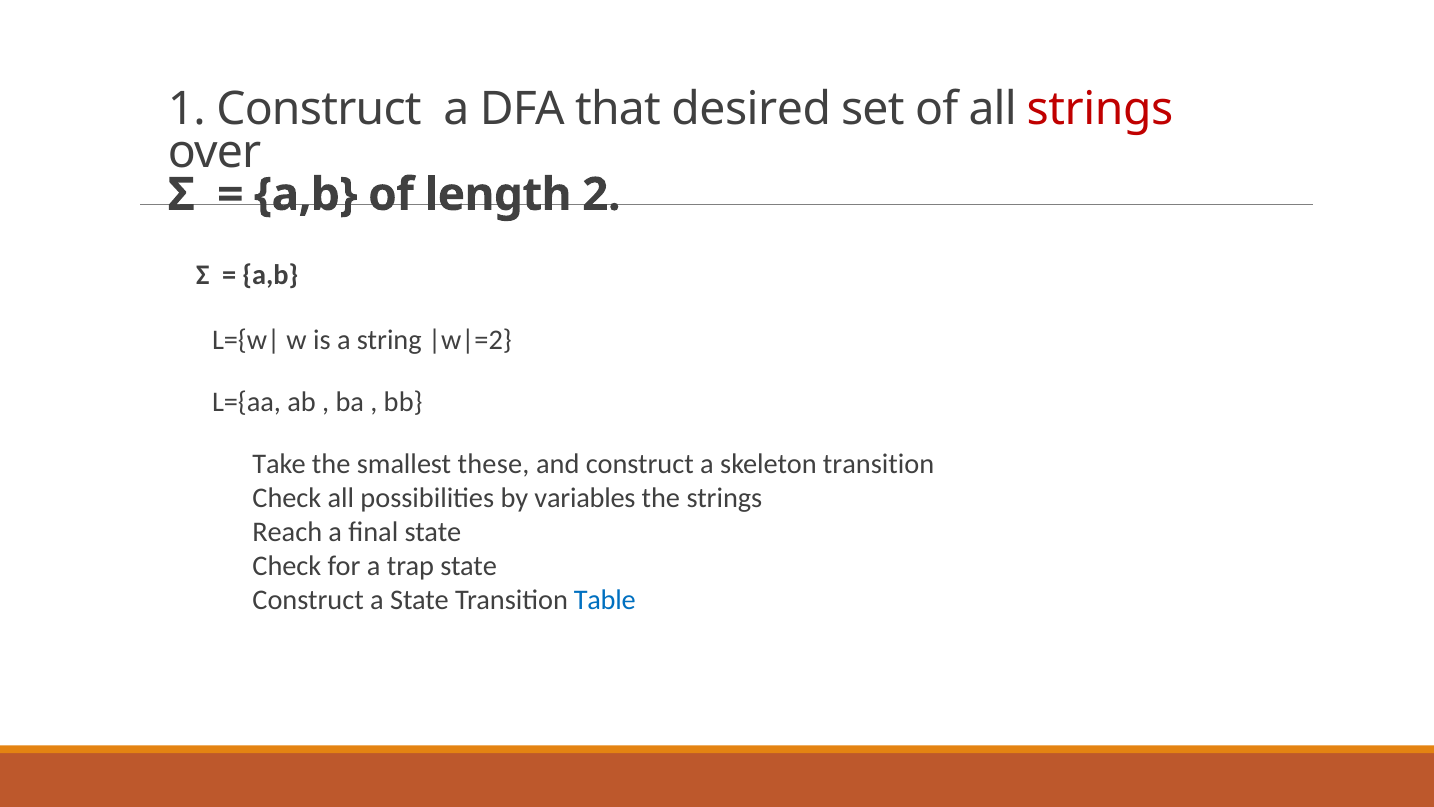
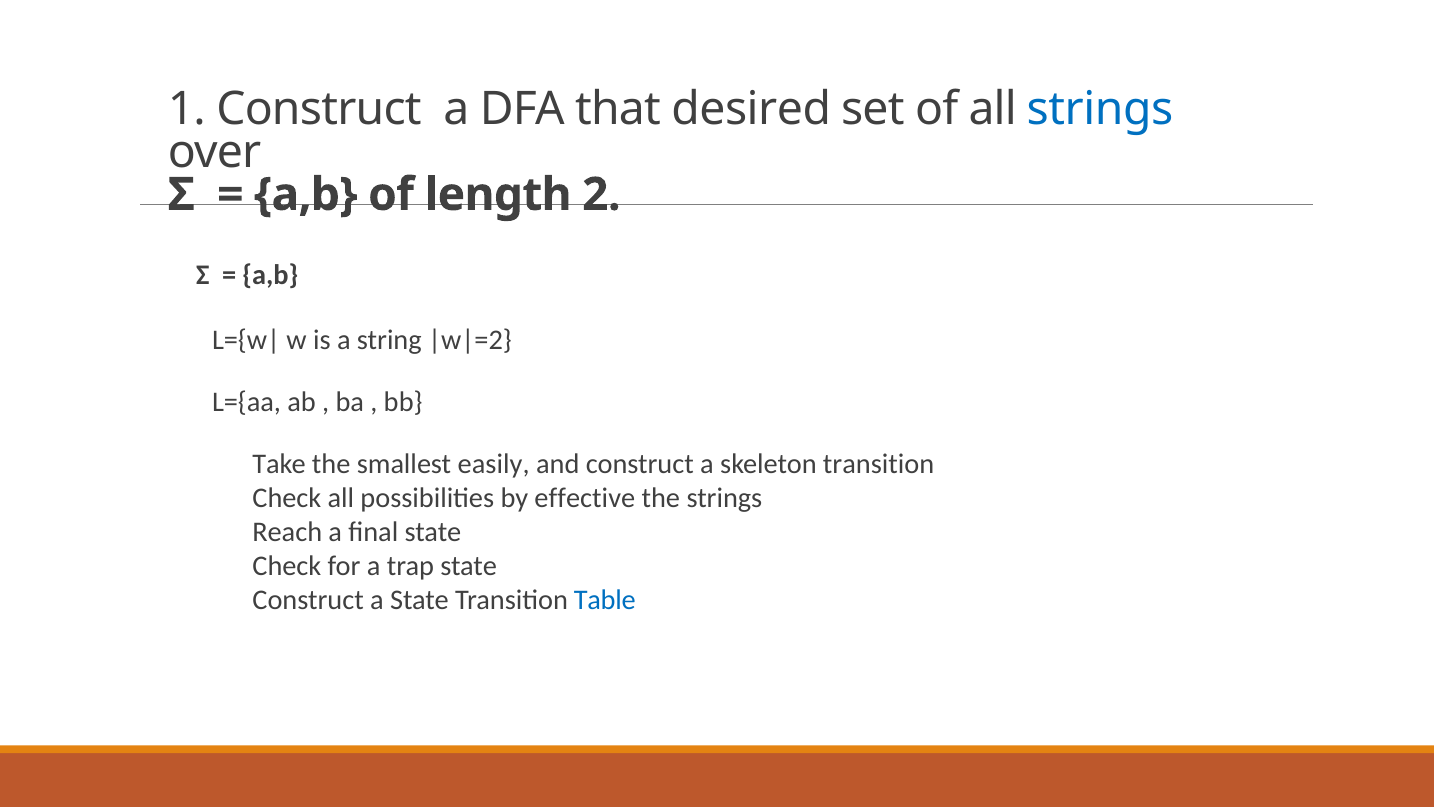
strings colour: red -> blue (1100, 109)
these: these -> easily (494, 463)
variables: variables -> effective (585, 497)
